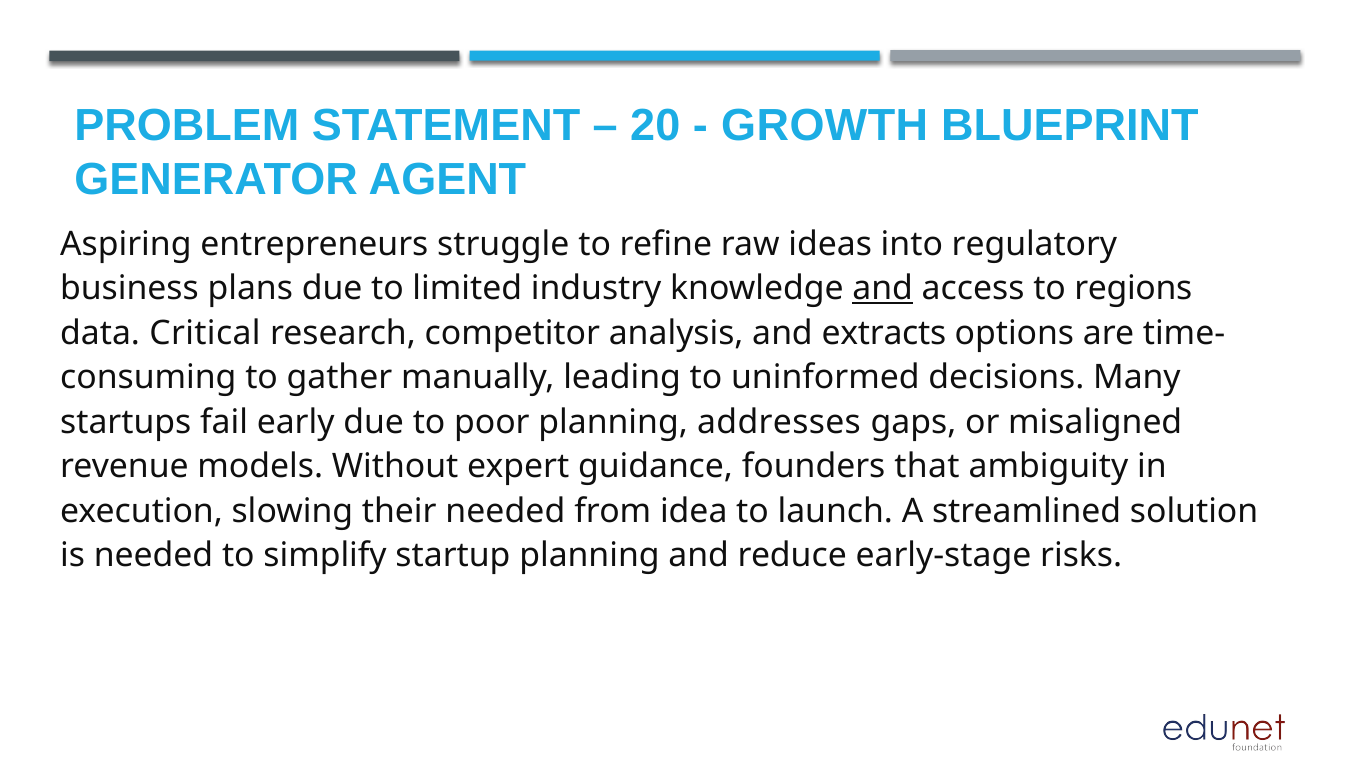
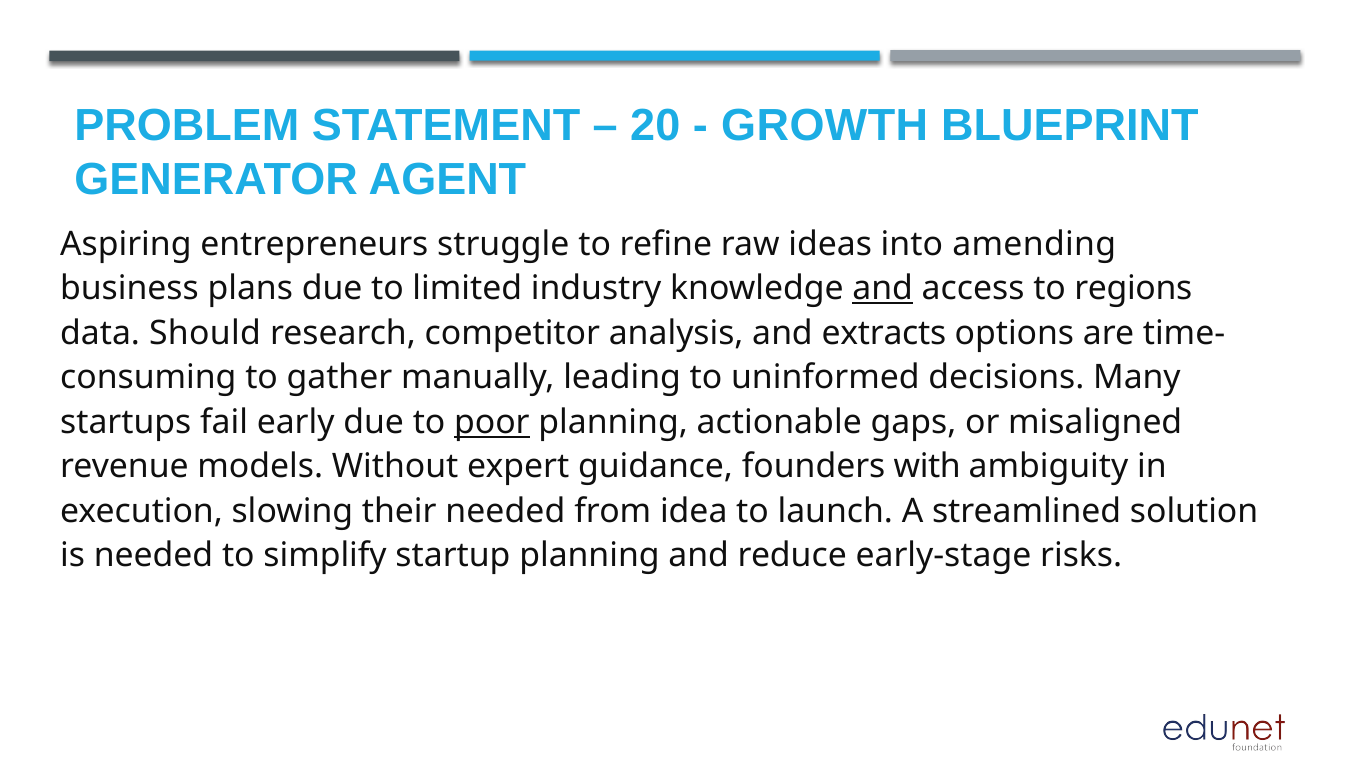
regulatory: regulatory -> amending (1034, 244)
Critical: Critical -> Should (205, 333)
poor underline: none -> present (492, 422)
addresses: addresses -> actionable (779, 422)
that: that -> with (927, 467)
